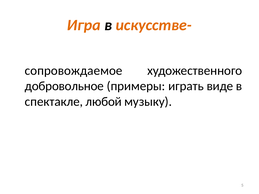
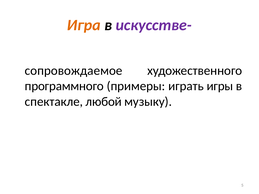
искусстве- colour: orange -> purple (154, 25)
добровольное: добровольное -> программного (64, 86)
виде: виде -> игры (220, 86)
